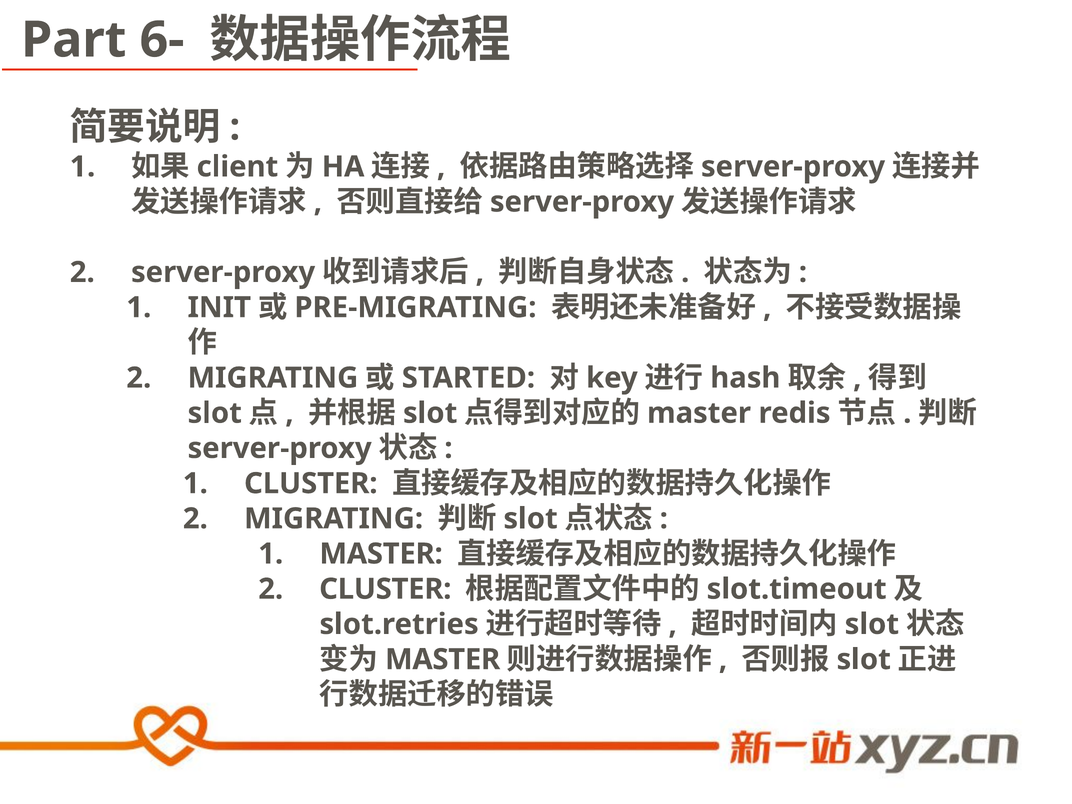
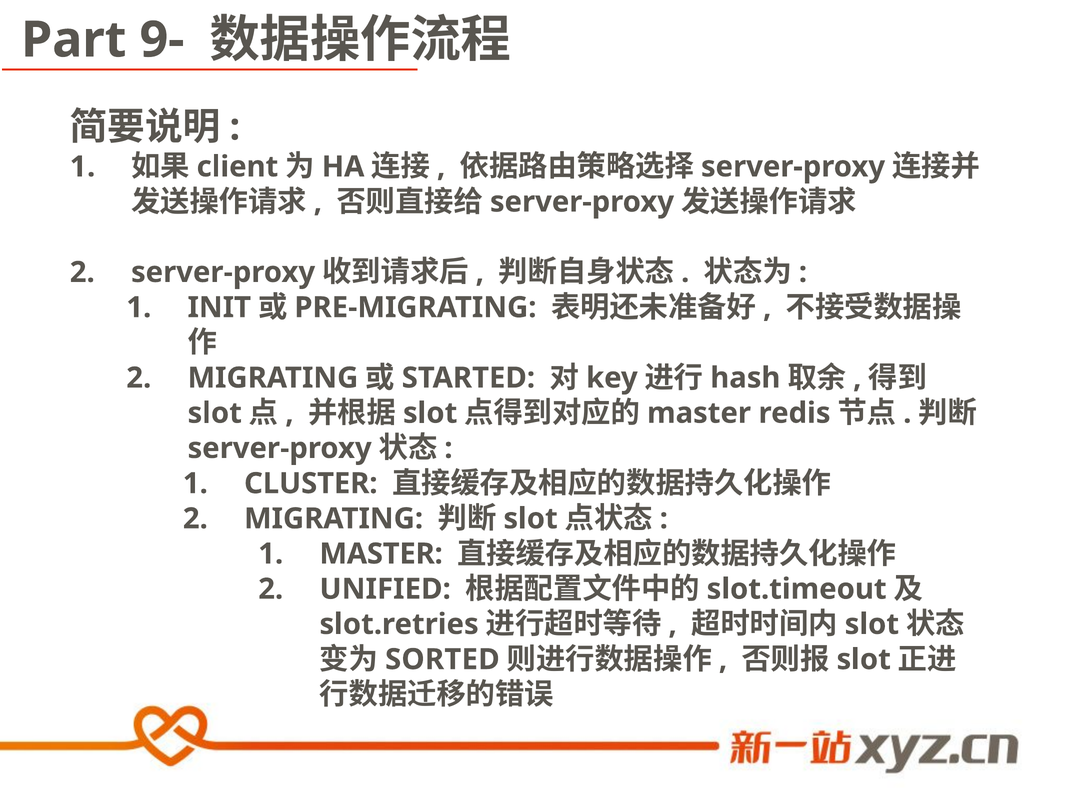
6-: 6- -> 9- (162, 40)
CLUSTER: CLUSTER -> UNIFIED (385, 589)
MASTER: MASTER -> SORTED (442, 659)
